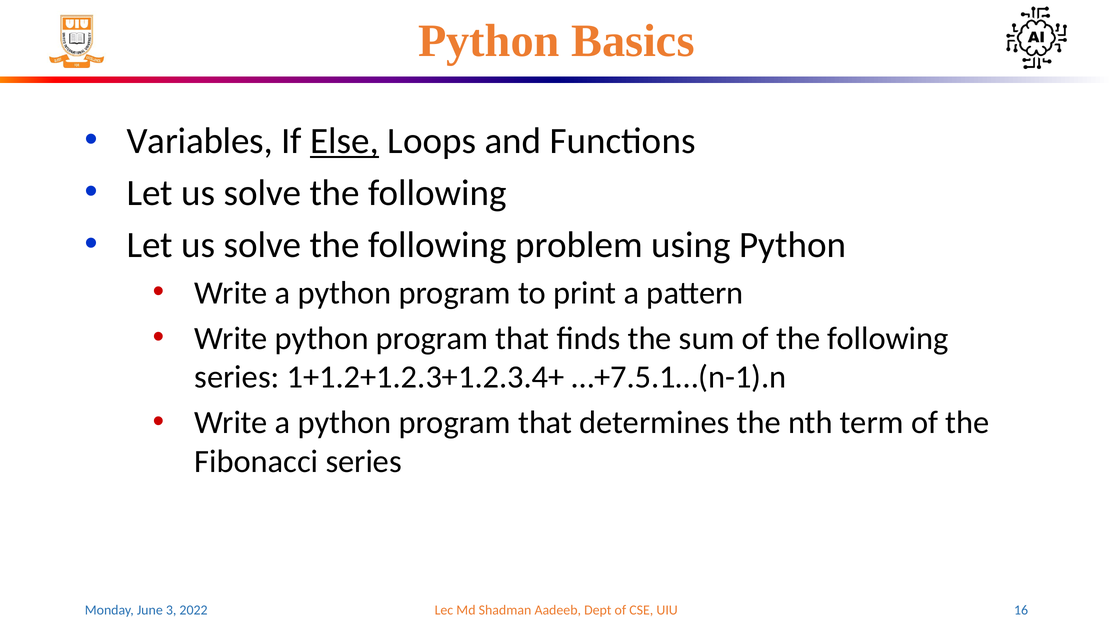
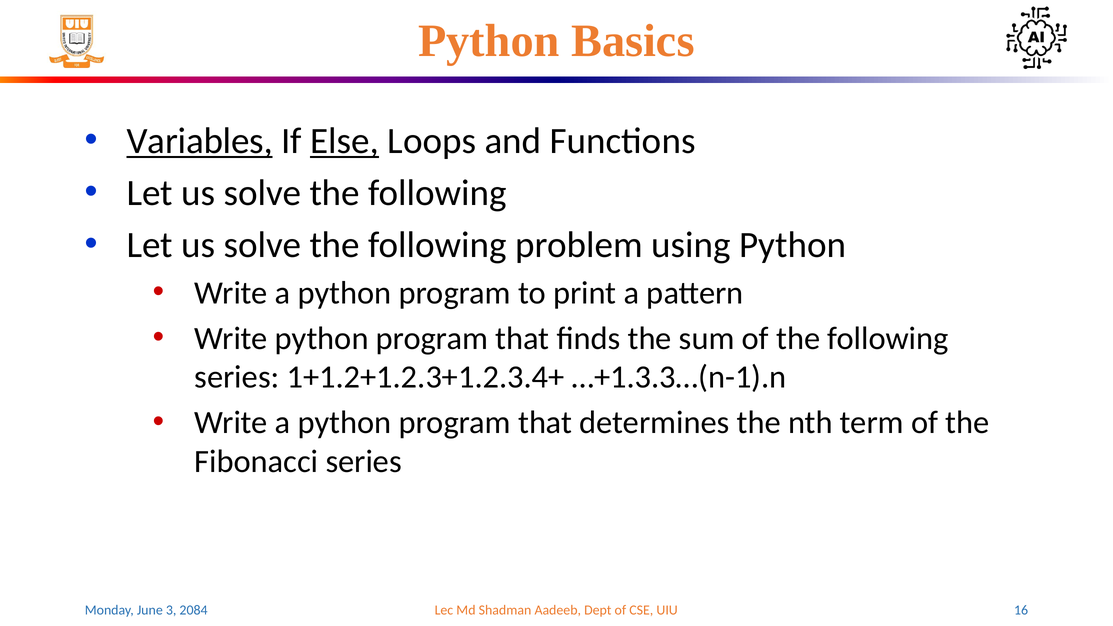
Variables underline: none -> present (200, 141)
…+7.5.1…(n-1).n: …+7.5.1…(n-1).n -> …+1.3.3…(n-1).n (679, 377)
2022: 2022 -> 2084 (194, 610)
